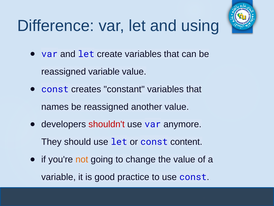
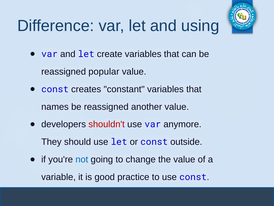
reassigned variable: variable -> popular (104, 71)
content: content -> outside (186, 142)
not colour: orange -> blue (82, 159)
